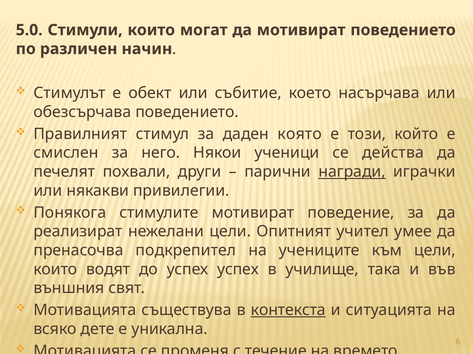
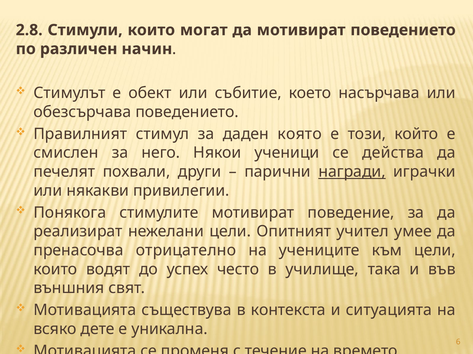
5.0: 5.0 -> 2.8 (29, 30)
подкрепител: подкрепител -> отрицателно (186, 251)
успех успех: успех -> често (238, 270)
контекста underline: present -> none (288, 311)
